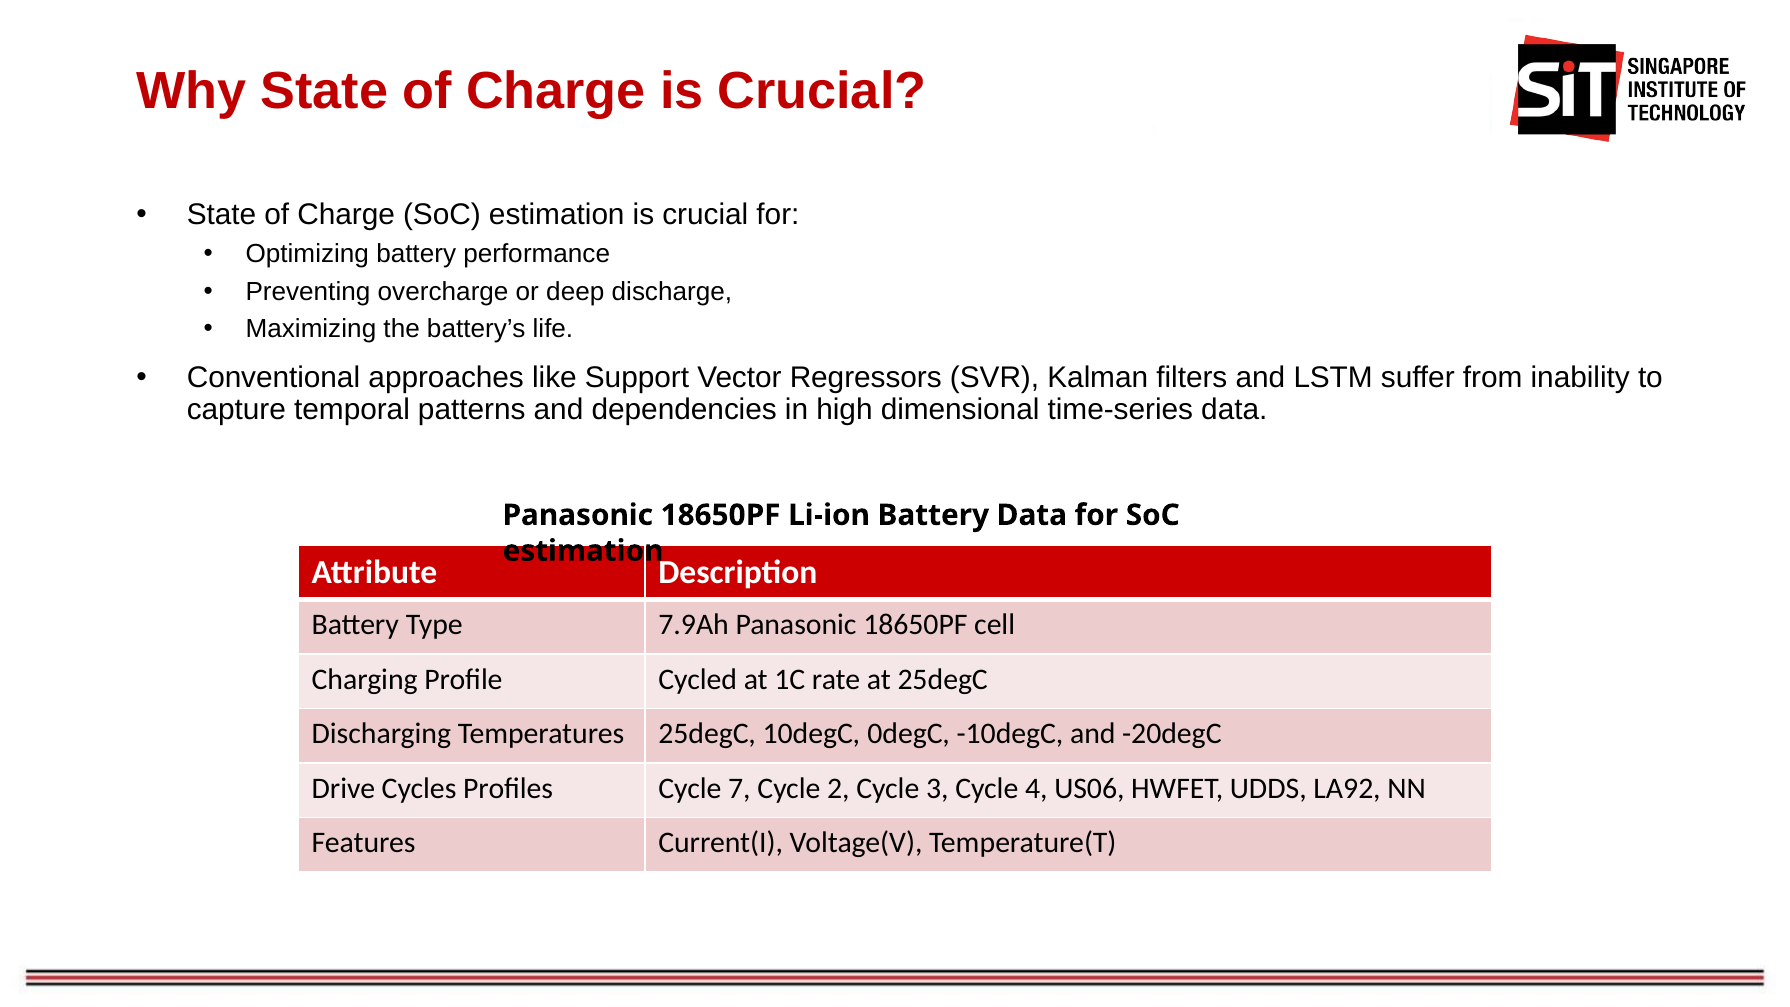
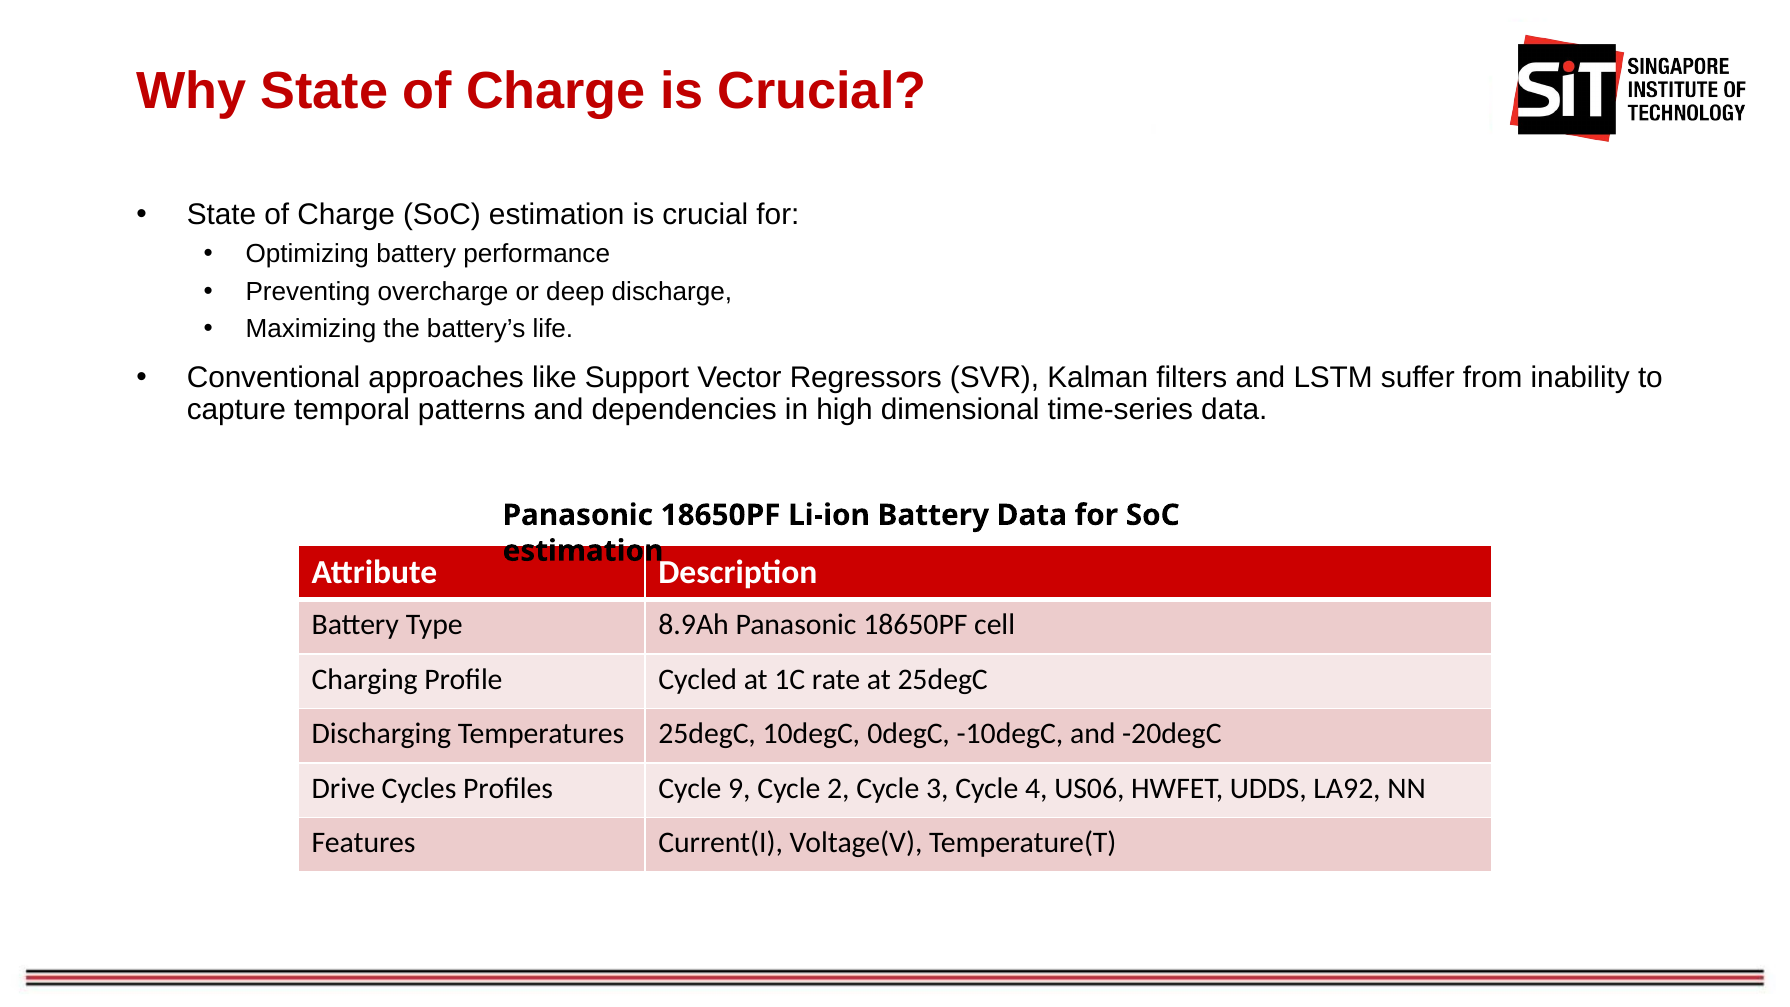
7.9Ah: 7.9Ah -> 8.9Ah (694, 625)
7: 7 -> 9 (739, 788)
